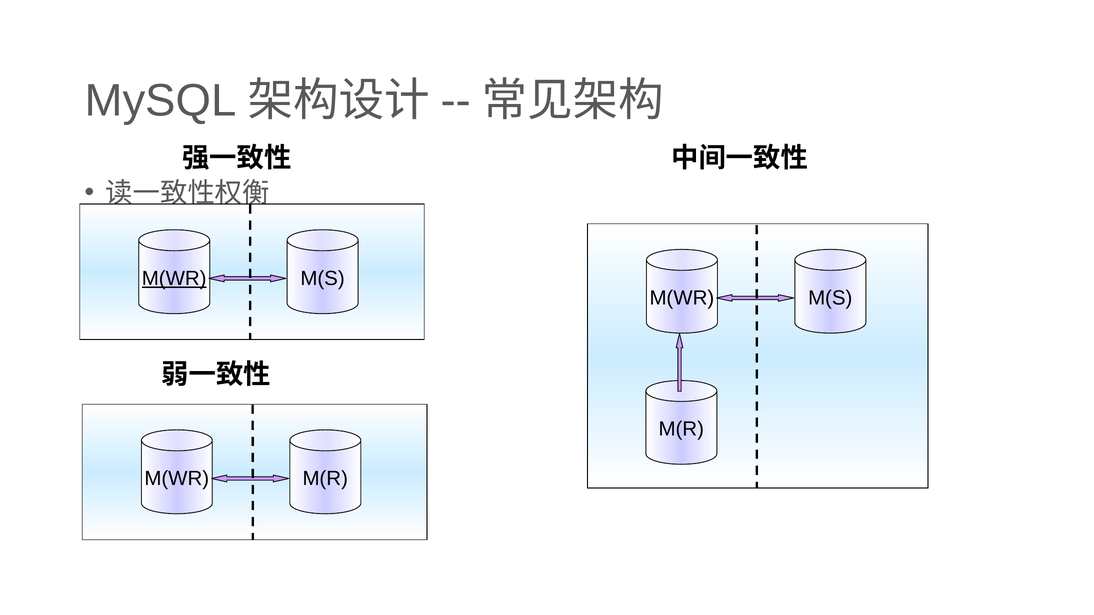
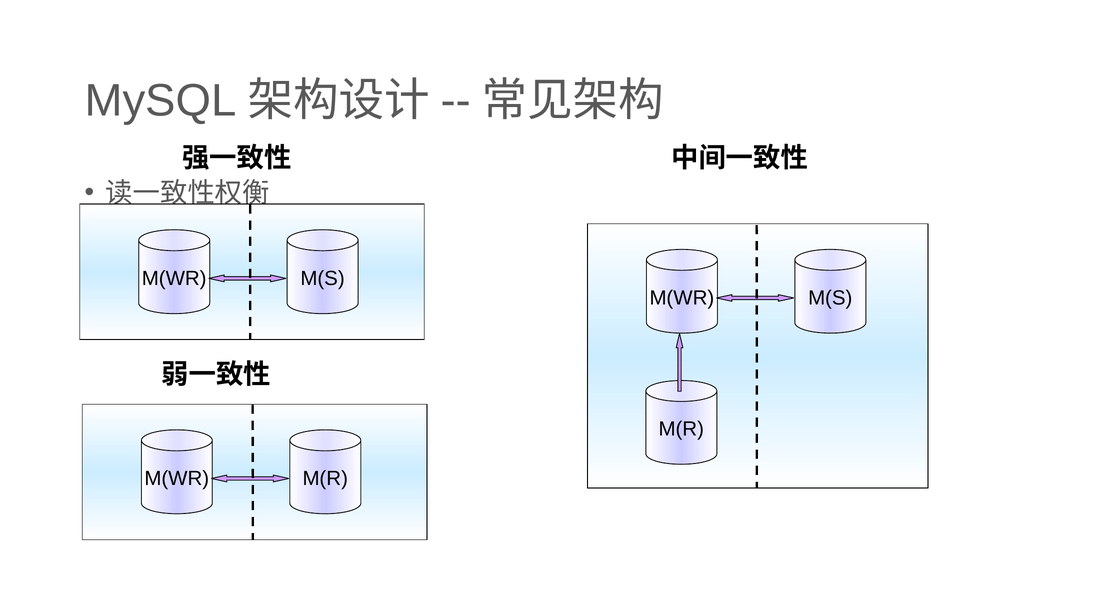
M(WR underline: present -> none (174, 279)
